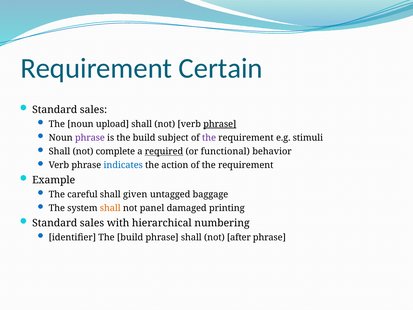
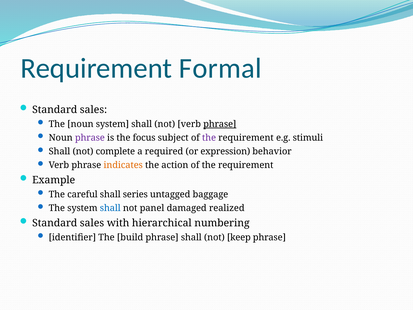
Certain: Certain -> Formal (220, 68)
noun upload: upload -> system (112, 124)
is the build: build -> focus (144, 138)
required underline: present -> none (164, 151)
functional: functional -> expression (225, 151)
indicates colour: blue -> orange (123, 165)
given: given -> series (135, 194)
shall colour: orange -> blue (110, 208)
printing: printing -> realized (227, 208)
after: after -> keep (239, 237)
